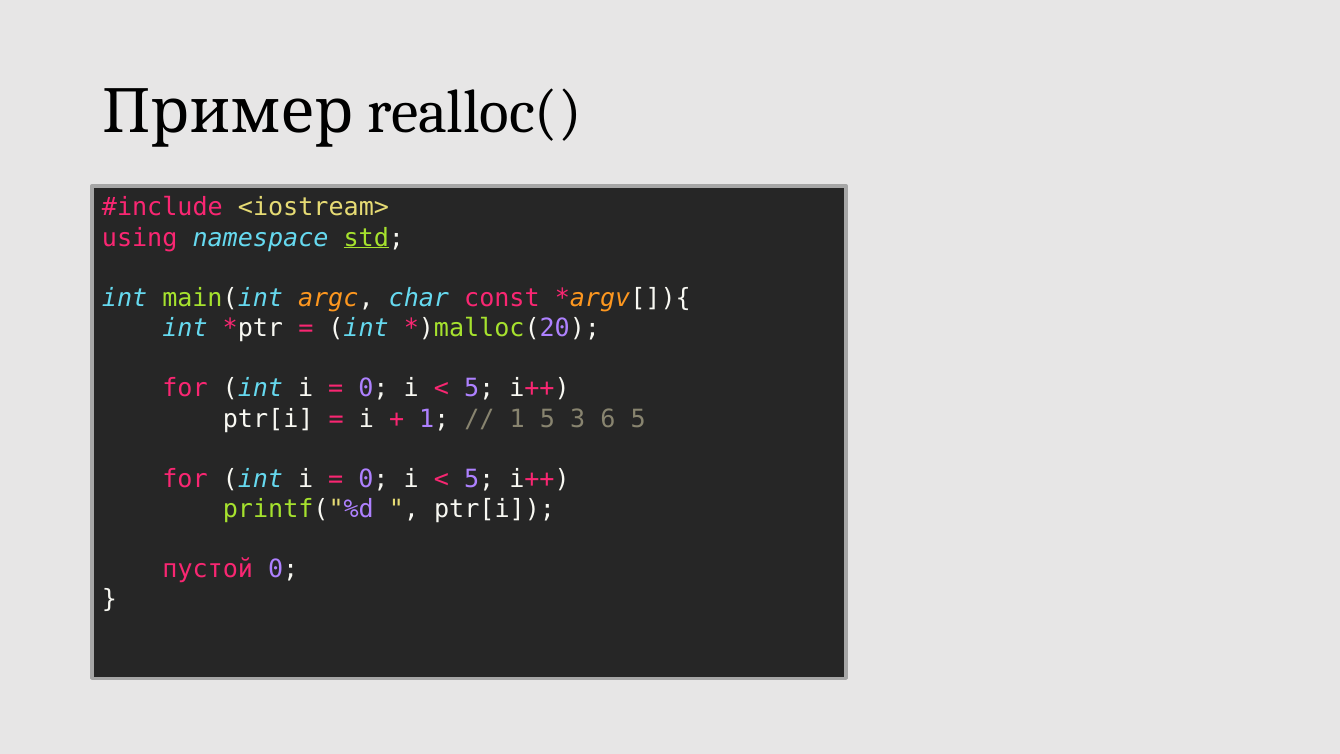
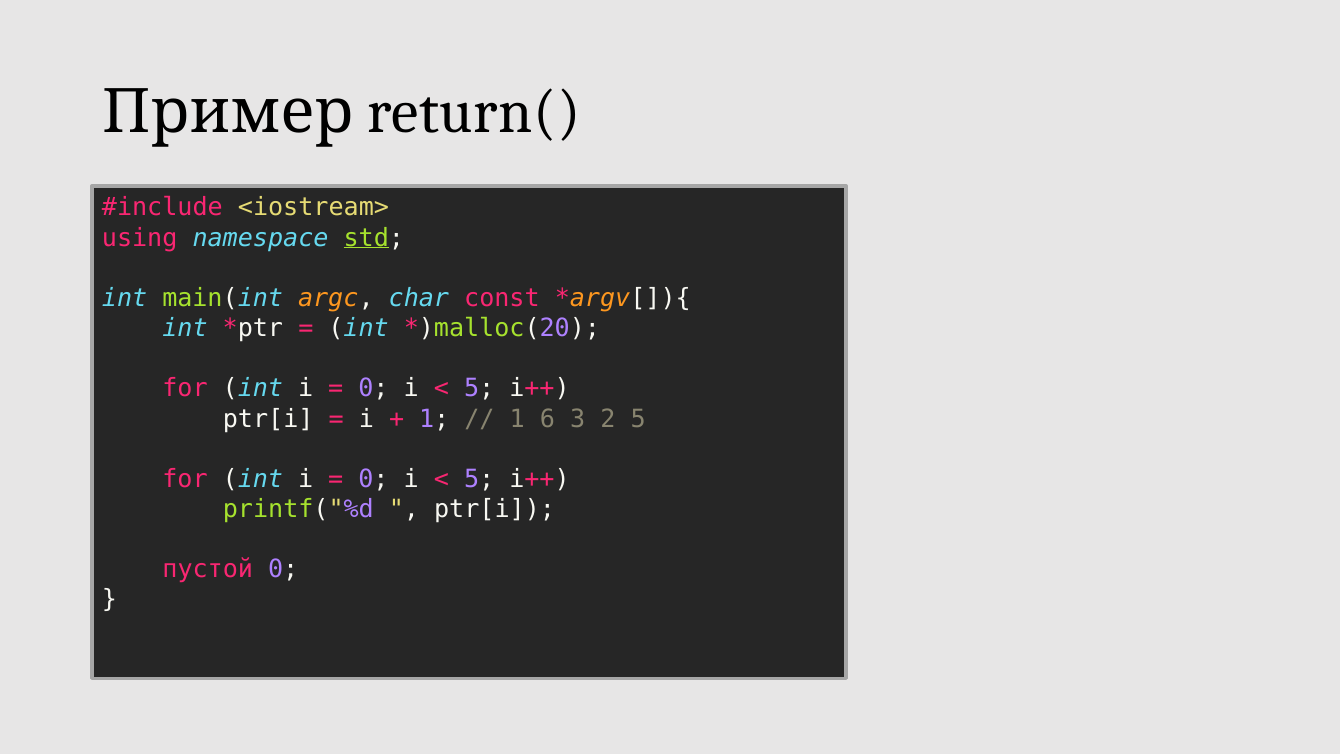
realloc(: realloc( -> return( (474, 113)
1 5: 5 -> 6 (547, 419)
6: 6 -> 2 (608, 419)
